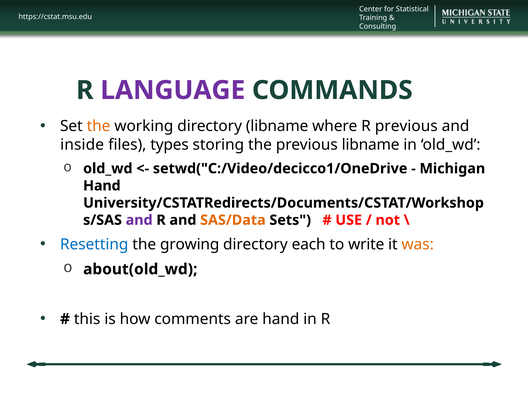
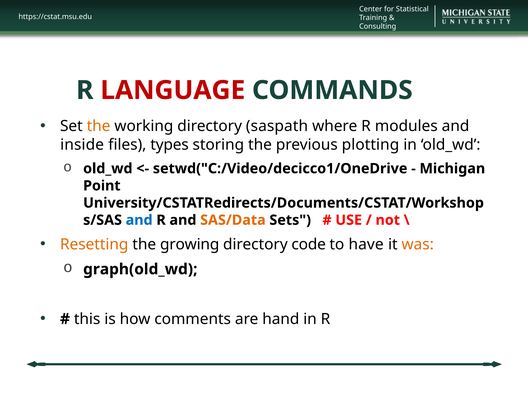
LANGUAGE colour: purple -> red (173, 90)
directory libname: libname -> saspath (277, 126)
R previous: previous -> modules (406, 126)
previous libname: libname -> plotting (370, 145)
Hand: Hand -> Point (102, 186)
and colour: purple -> blue (139, 220)
Resetting colour: blue -> orange (94, 244)
each: each -> code (309, 244)
write: write -> have (366, 244)
about(old_wd: about(old_wd -> graph(old_wd (140, 269)
